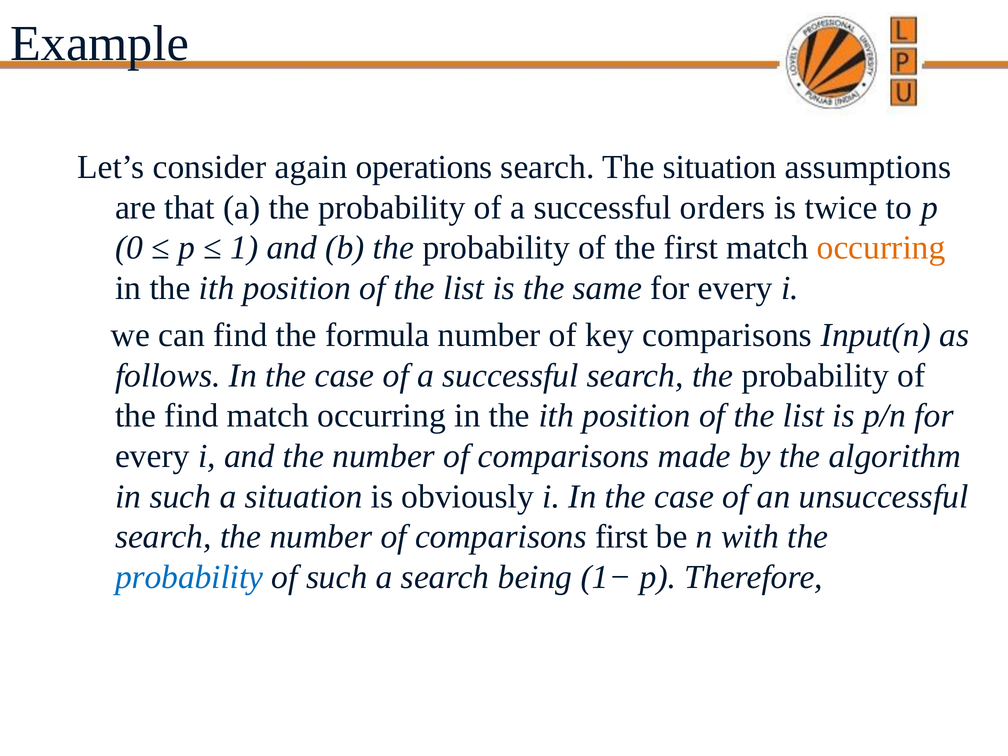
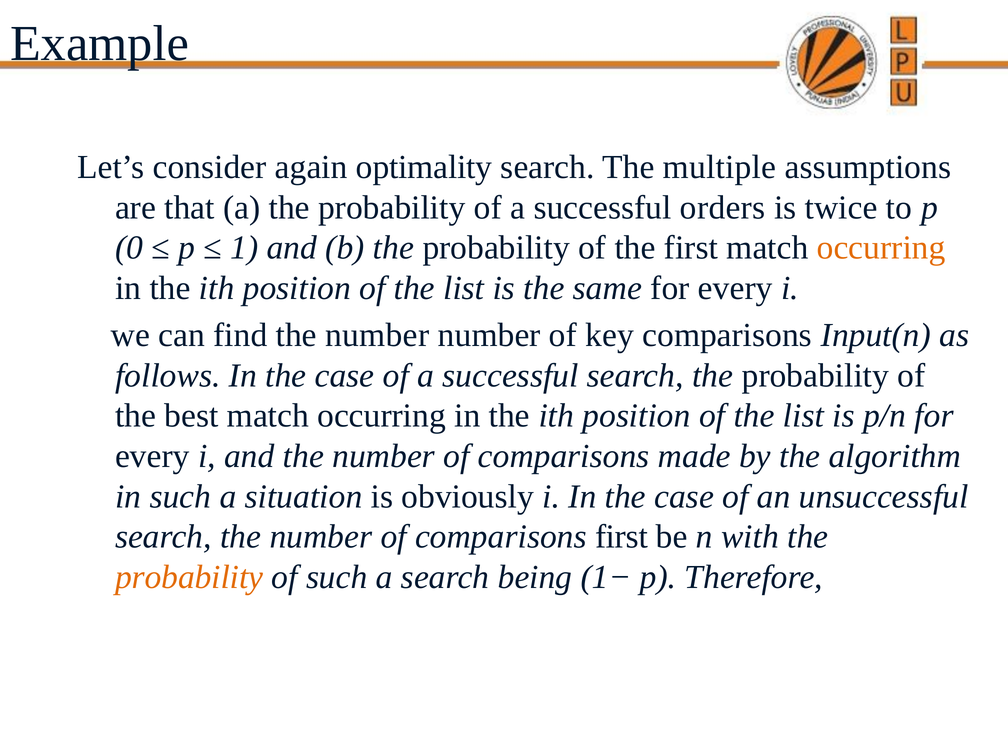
operations: operations -> optimality (424, 167)
The situation: situation -> multiple (720, 167)
find the formula: formula -> number (377, 335)
the find: find -> best (191, 416)
probability colour: blue -> orange (189, 577)
